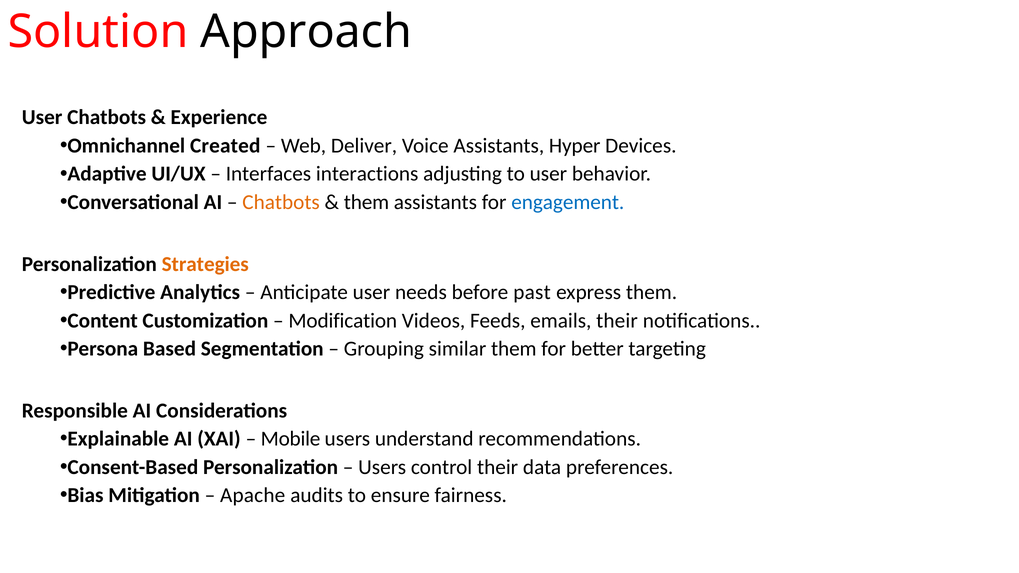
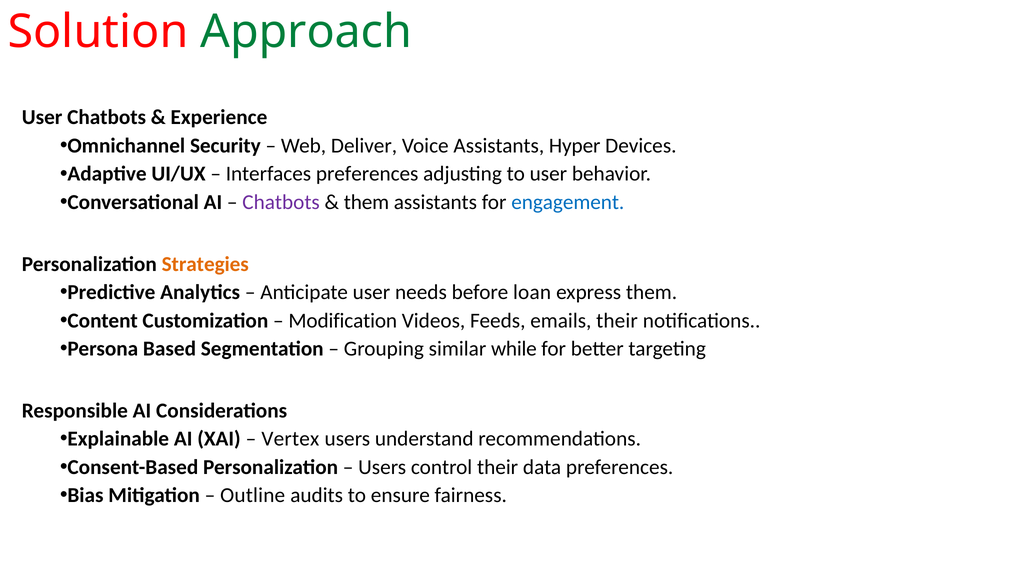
Approach colour: black -> green (306, 32)
Created: Created -> Security (225, 146)
Interfaces interactions: interactions -> preferences (367, 174)
Chatbots colour: orange -> purple (281, 202)
past: past -> loan (532, 292)
similar them: them -> while (514, 349)
Mobile: Mobile -> Vertex (290, 439)
Apache: Apache -> Outline (253, 495)
